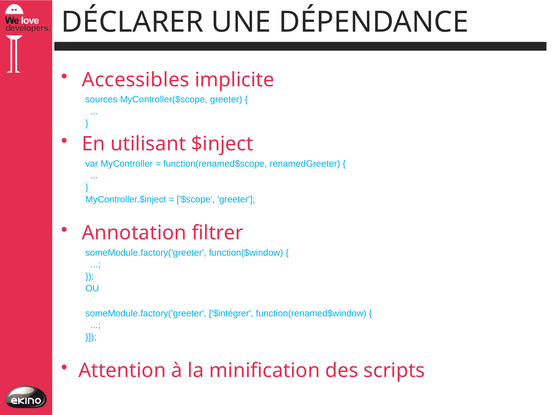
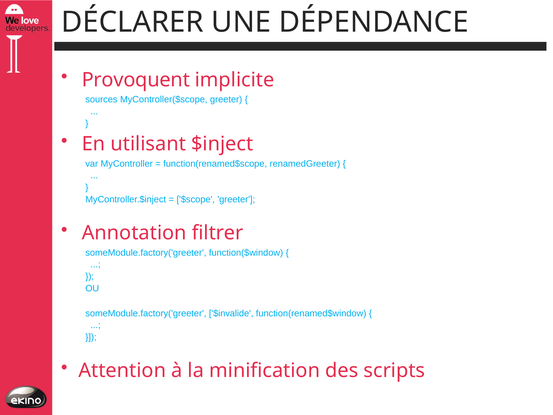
Accessibles: Accessibles -> Provoquent (136, 80)
$intégrer: $intégrer -> $invalide (231, 313)
